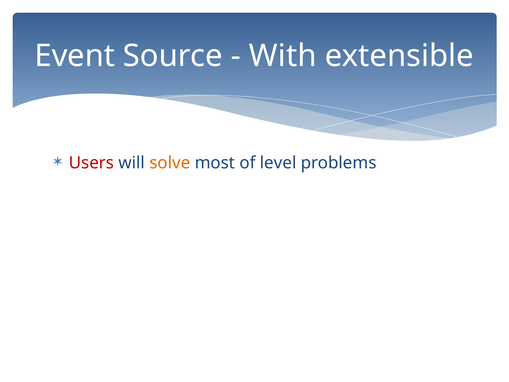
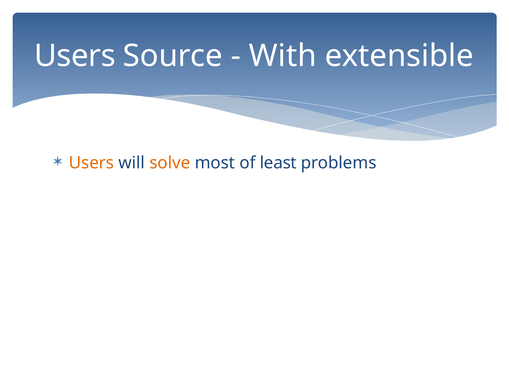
Event: Event -> Users (75, 56)
Users colour: red -> orange (91, 163)
level: level -> least (278, 163)
